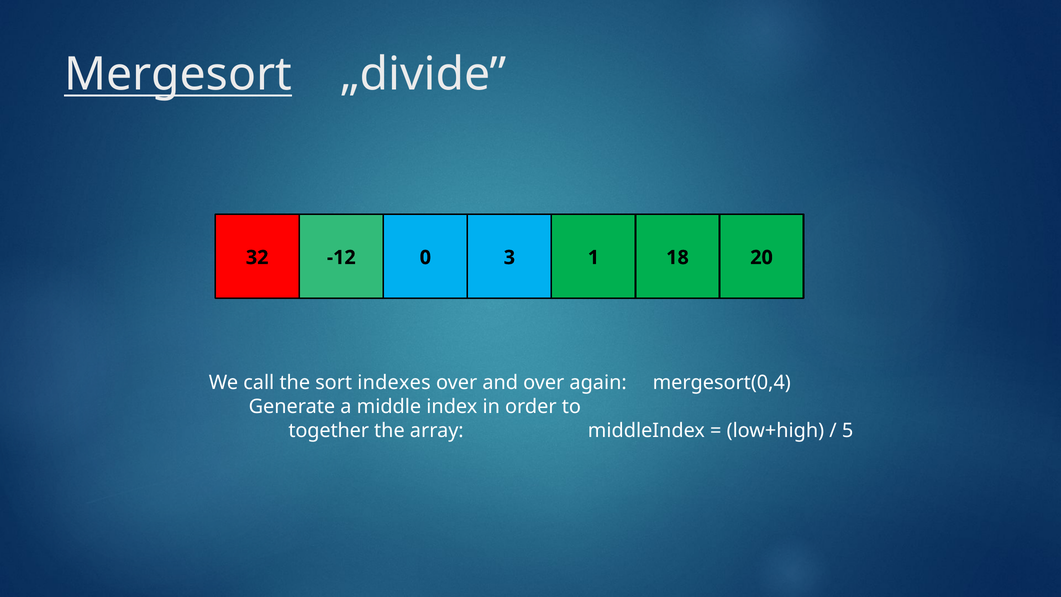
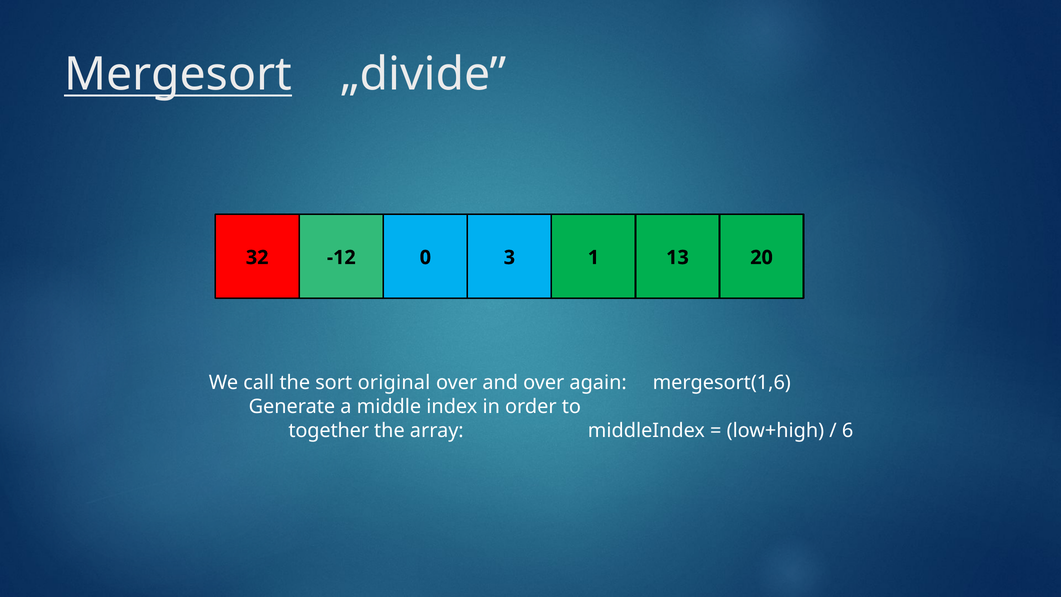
18: 18 -> 13 (677, 257)
indexes: indexes -> original (394, 383)
mergesort(0,4: mergesort(0,4 -> mergesort(1,6 (722, 383)
5: 5 -> 6 (848, 430)
